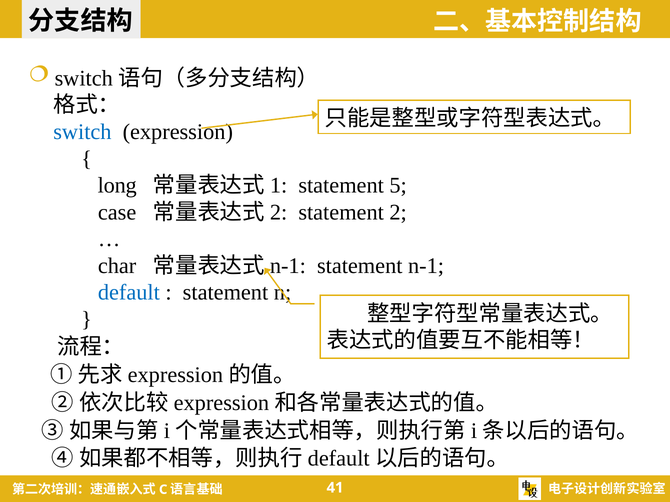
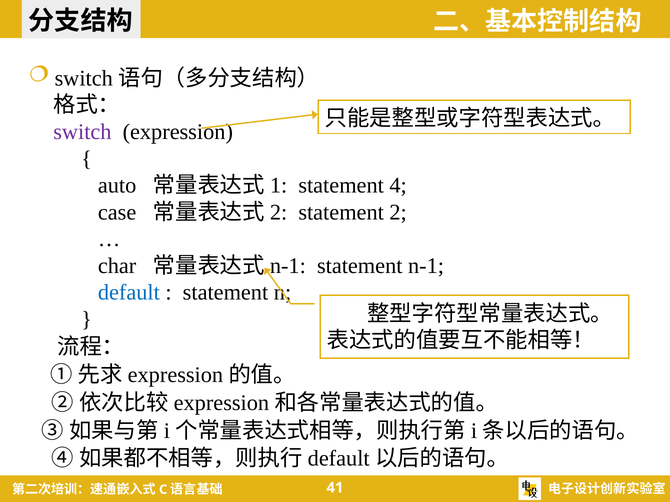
switch colour: blue -> purple (82, 132)
long: long -> auto (117, 186)
5: 5 -> 4 (398, 186)
